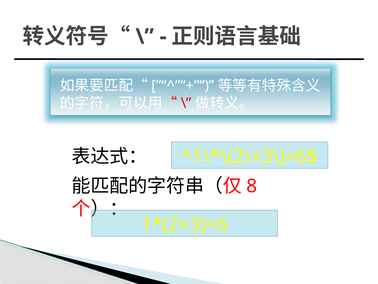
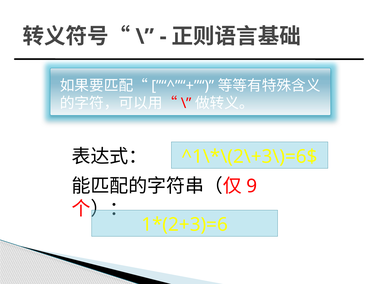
8: 8 -> 9 (252, 186)
